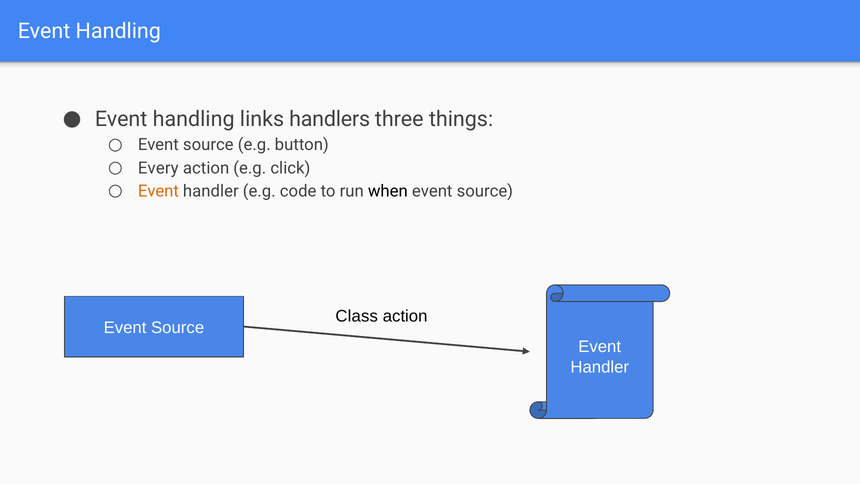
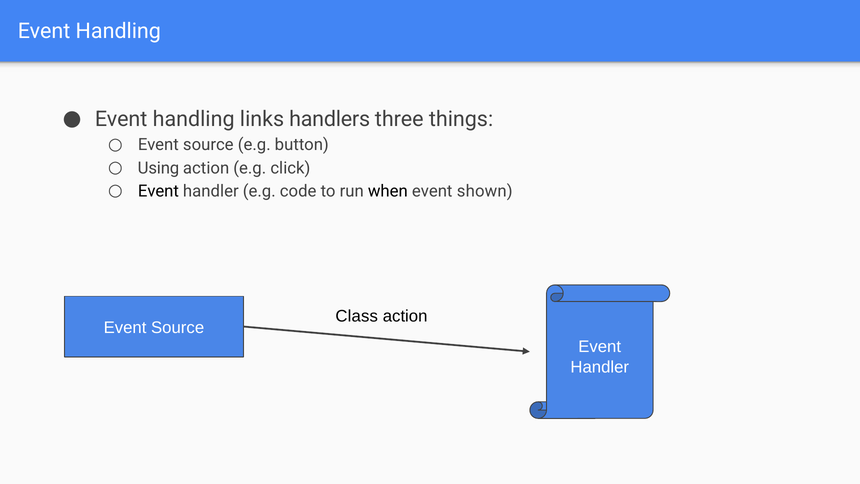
Every: Every -> Using (158, 168)
Event colour: orange -> black (158, 191)
source: source -> shown (485, 191)
